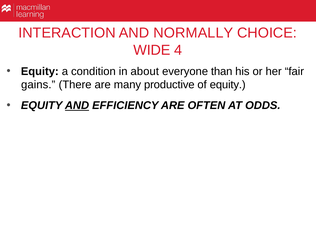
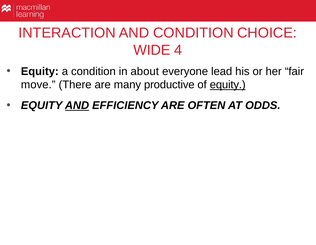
AND NORMALLY: NORMALLY -> CONDITION (193, 33)
than: than -> lead (222, 71)
gains: gains -> move (38, 85)
equity underline: none -> present (228, 85)
